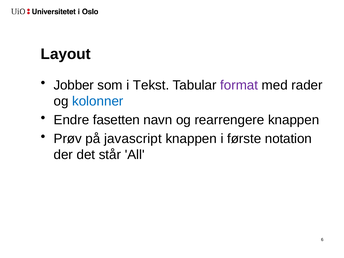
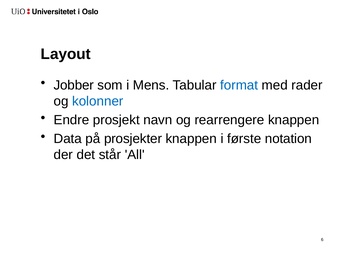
Tekst: Tekst -> Mens (151, 85)
format colour: purple -> blue (239, 85)
fasetten: fasetten -> prosjekt (116, 120)
Prøv: Prøv -> Data (68, 139)
javascript: javascript -> prosjekter (133, 139)
